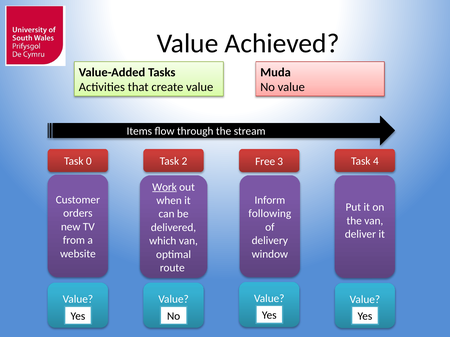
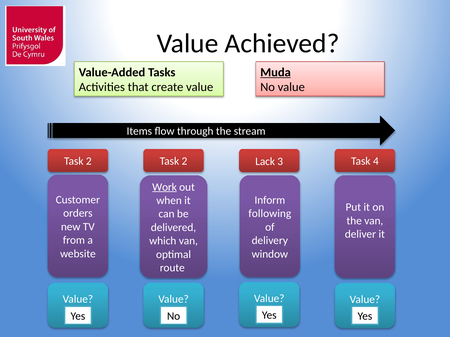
Muda underline: none -> present (276, 72)
0: 0 -> 2 (89, 162)
Free: Free -> Lack (265, 162)
